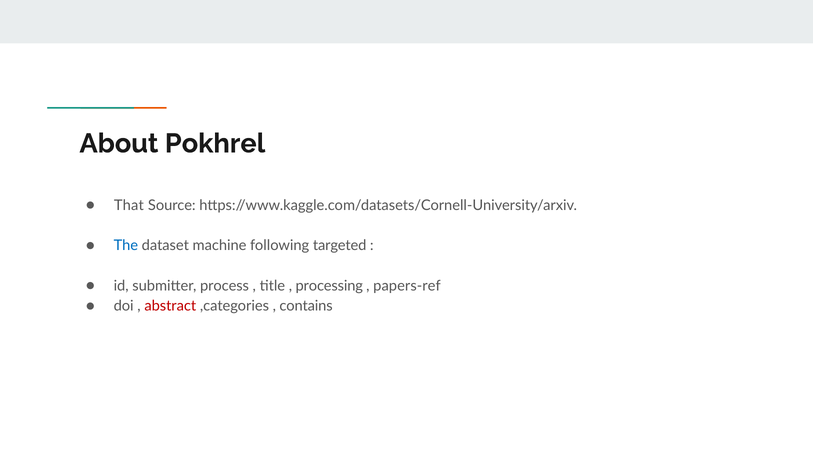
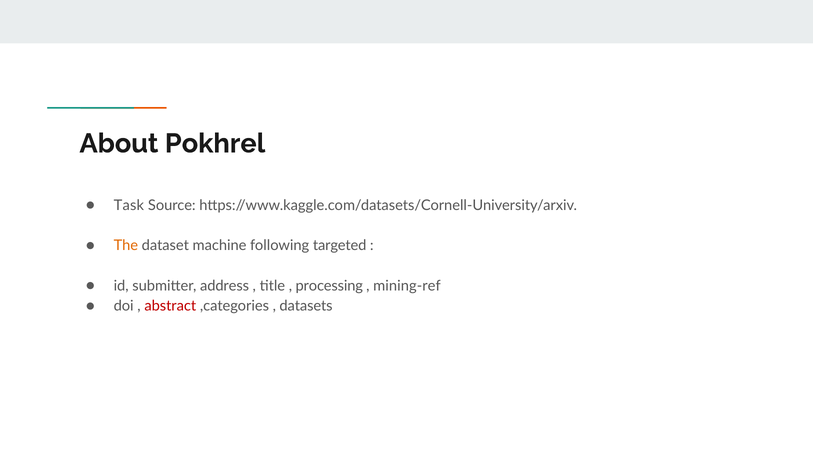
That: That -> Task (129, 205)
The colour: blue -> orange (126, 246)
process: process -> address (225, 286)
papers-ref: papers-ref -> mining-ref (407, 286)
contains: contains -> datasets (306, 306)
